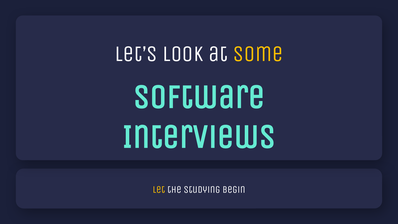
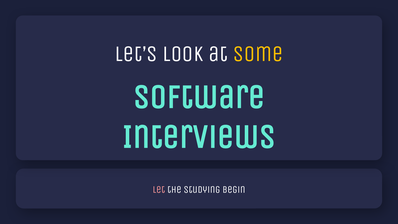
Let colour: yellow -> pink (159, 189)
